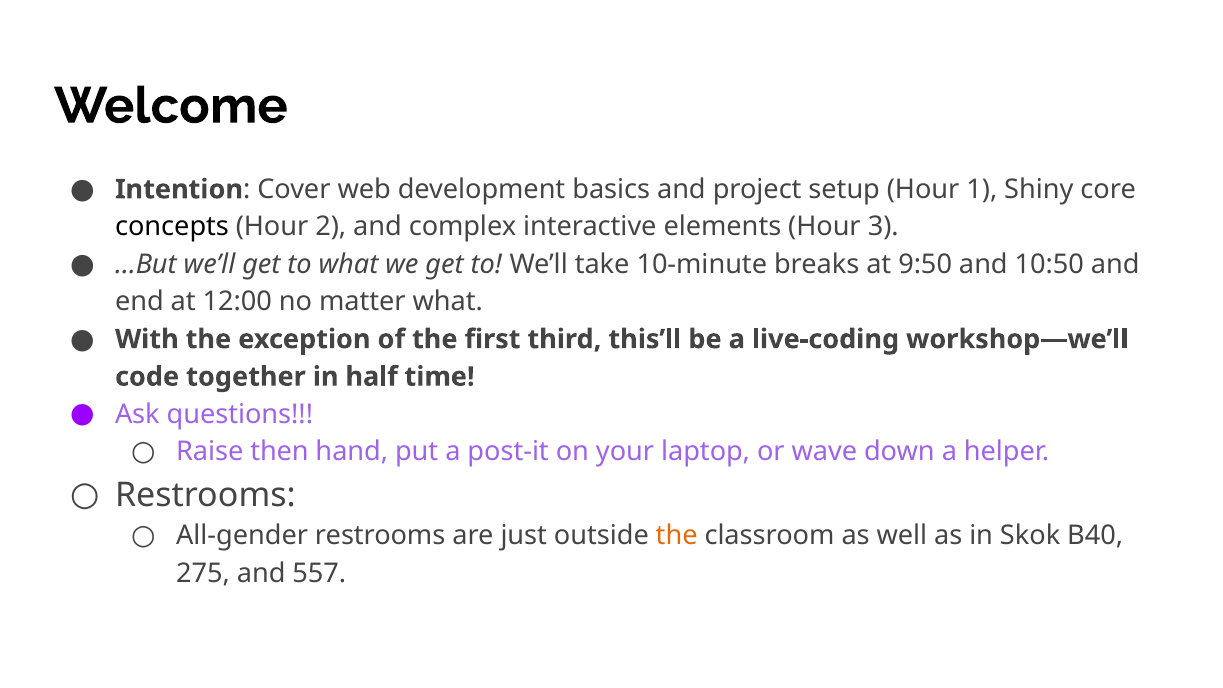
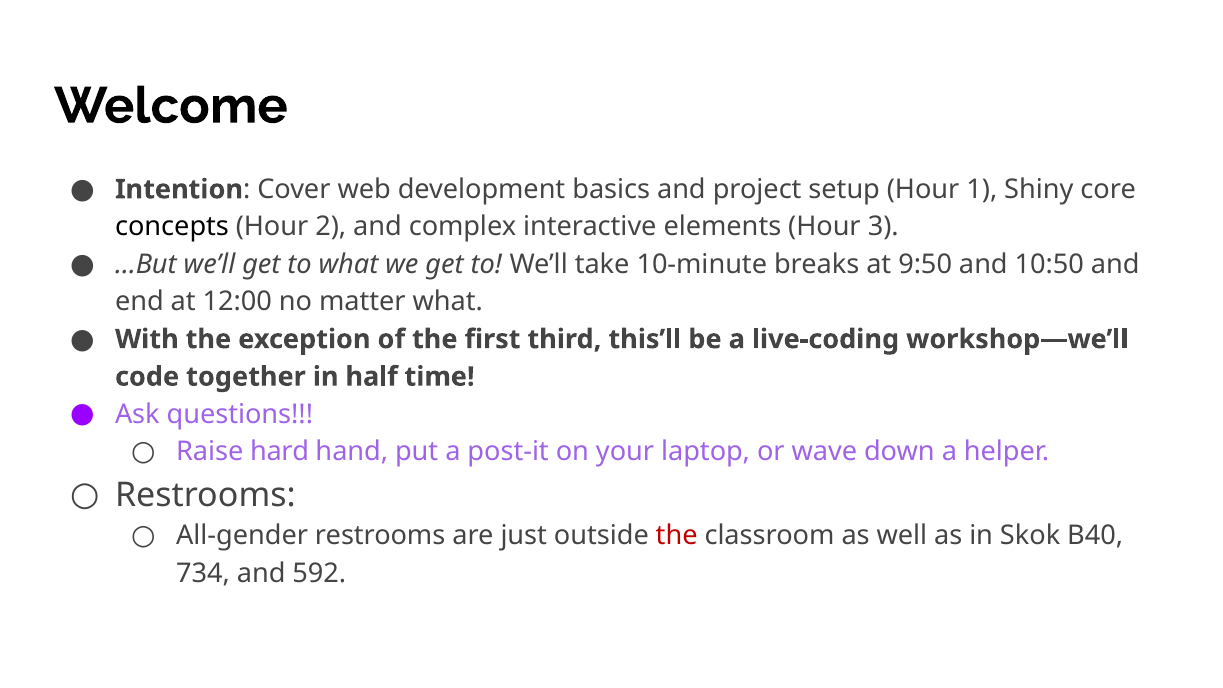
then: then -> hard (280, 452)
the colour: orange -> red (677, 536)
275: 275 -> 734 (203, 573)
557: 557 -> 592 (319, 573)
